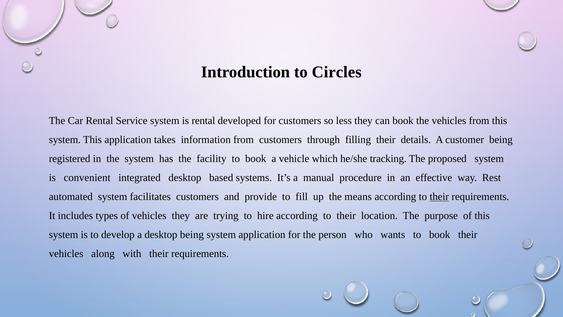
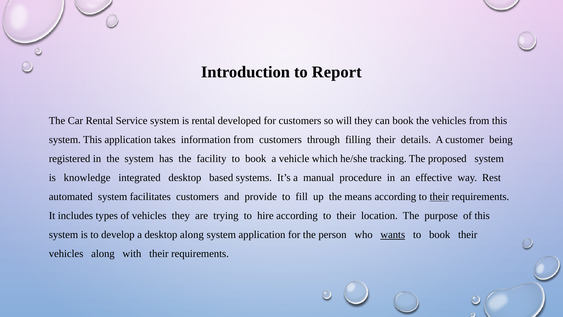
Circles: Circles -> Report (337, 72)
less: less -> will (344, 120)
convenient: convenient -> knowledge (87, 177)
desktop being: being -> along (192, 234)
wants underline: none -> present (393, 234)
